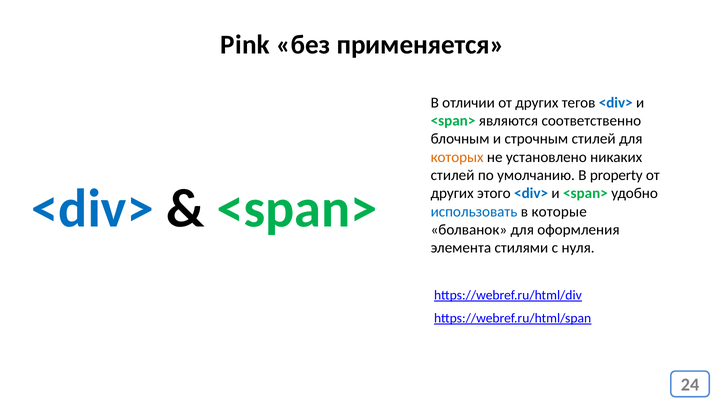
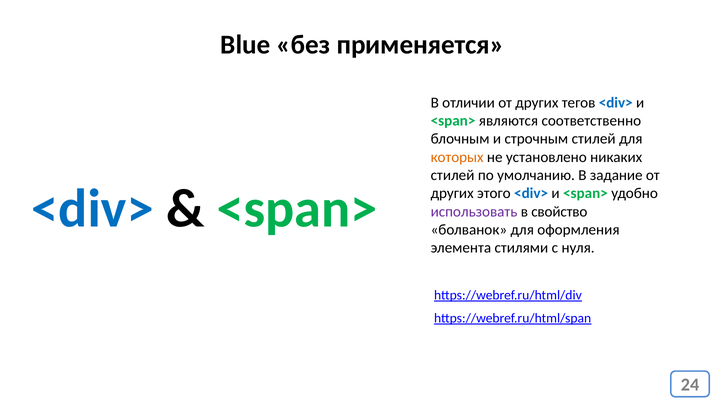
Pink: Pink -> Blue (245, 45)
property: property -> задание (616, 175)
использовать colour: blue -> purple (474, 211)
которые: которые -> свойство (559, 211)
